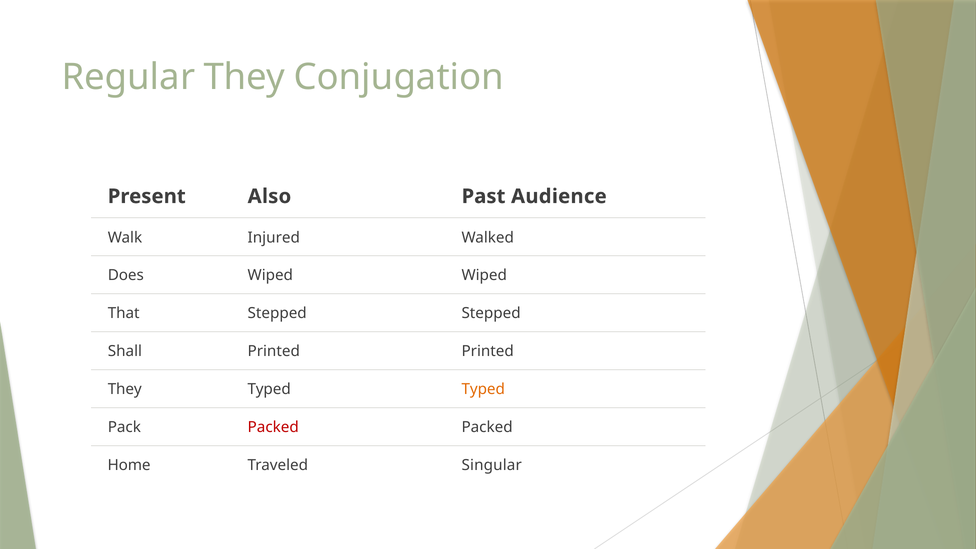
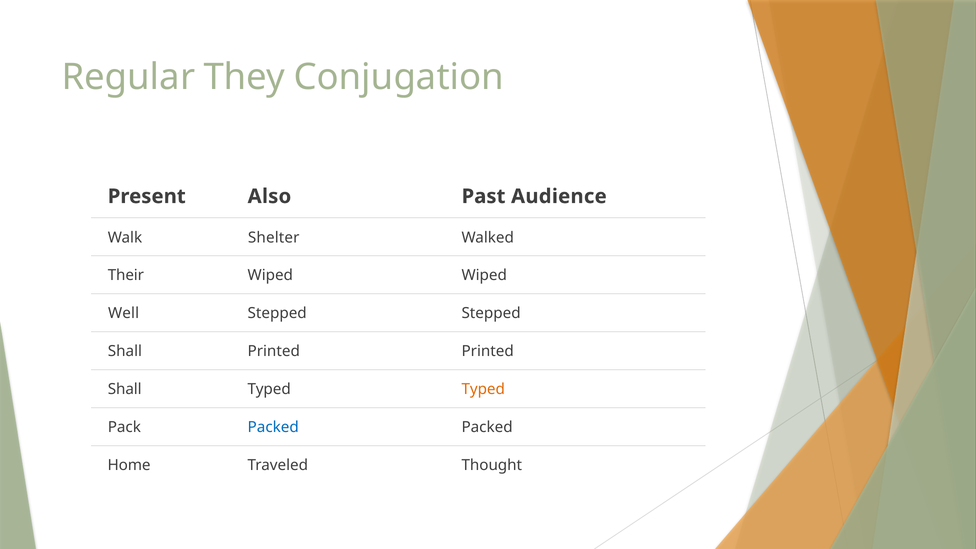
Injured: Injured -> Shelter (274, 237)
Does: Does -> Their (126, 275)
That: That -> Well (124, 313)
They: They -> Shall (125, 389)
Packed colour: red -> blue (273, 427)
Singular: Singular -> Thought (492, 465)
